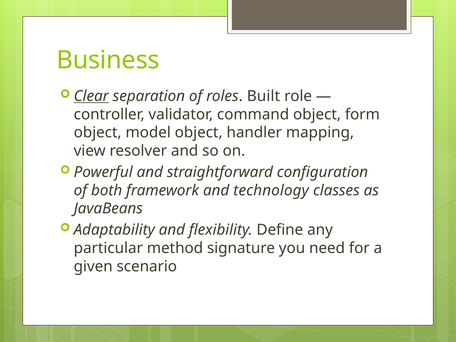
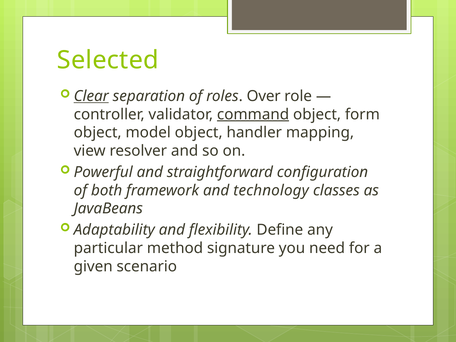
Business: Business -> Selected (108, 60)
Built: Built -> Over (264, 96)
command underline: none -> present (253, 114)
